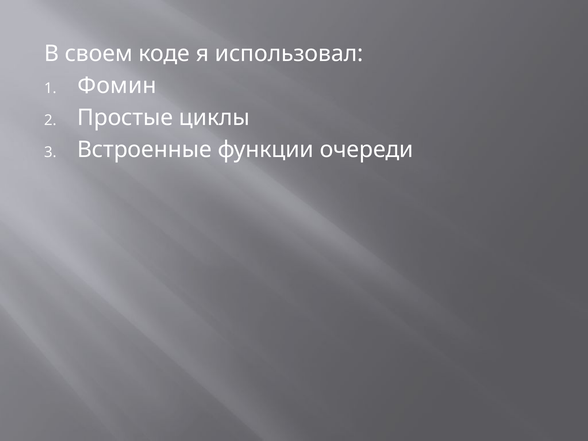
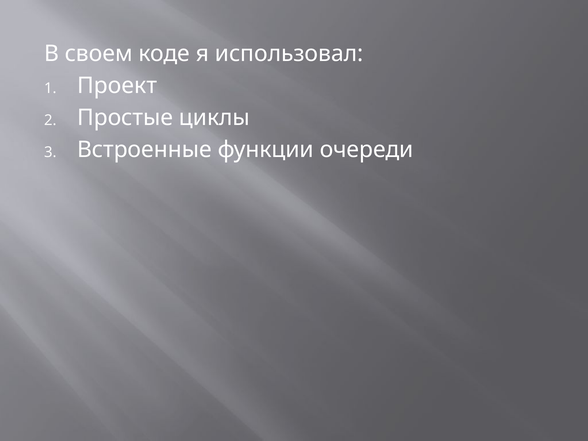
Фомин: Фомин -> Проект (117, 86)
